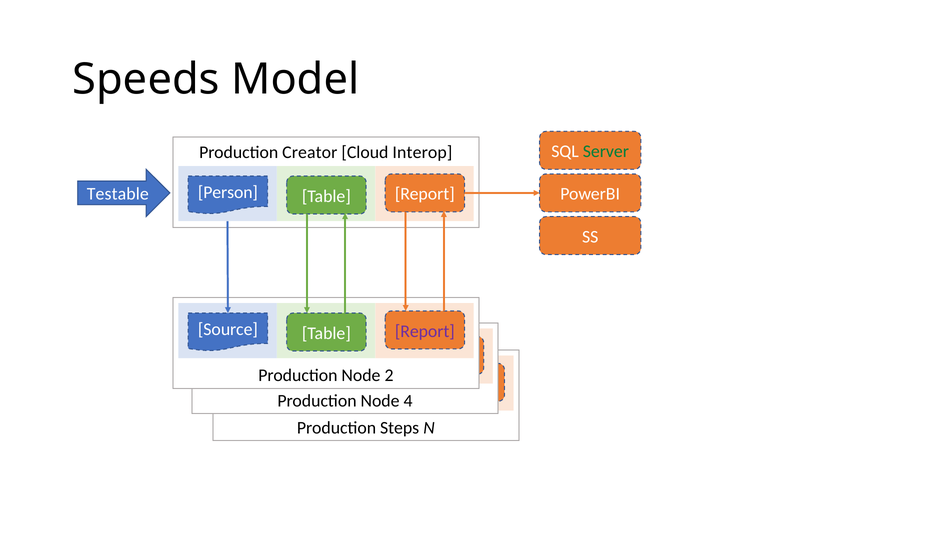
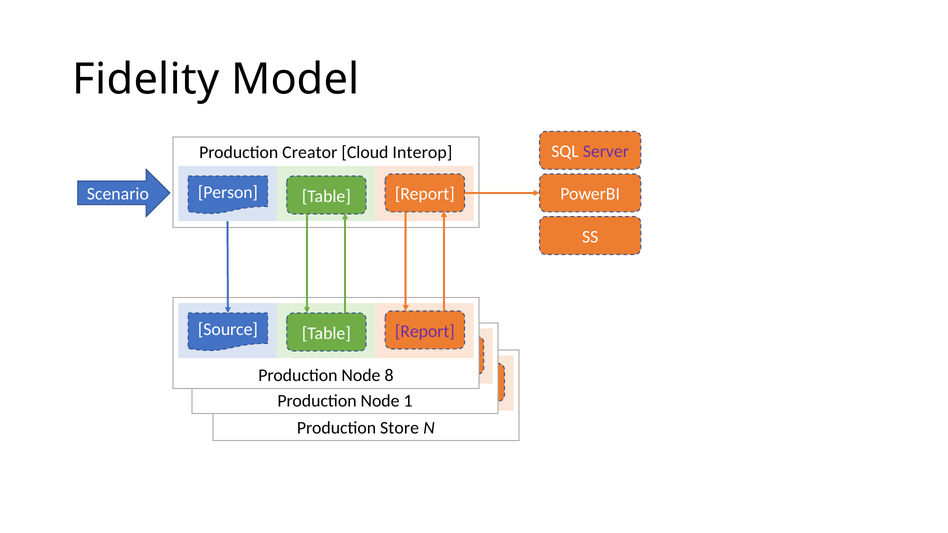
Speeds: Speeds -> Fidelity (146, 80)
Server colour: green -> purple (606, 152)
Testable: Testable -> Scenario (118, 194)
2: 2 -> 8 (389, 376)
4: 4 -> 1 (408, 401)
Steps: Steps -> Store (400, 428)
